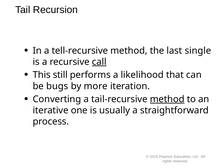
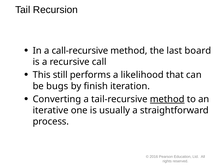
tell-recursive: tell-recursive -> call-recursive (80, 51)
single: single -> board (198, 51)
call underline: present -> none (99, 62)
more: more -> finish (96, 86)
